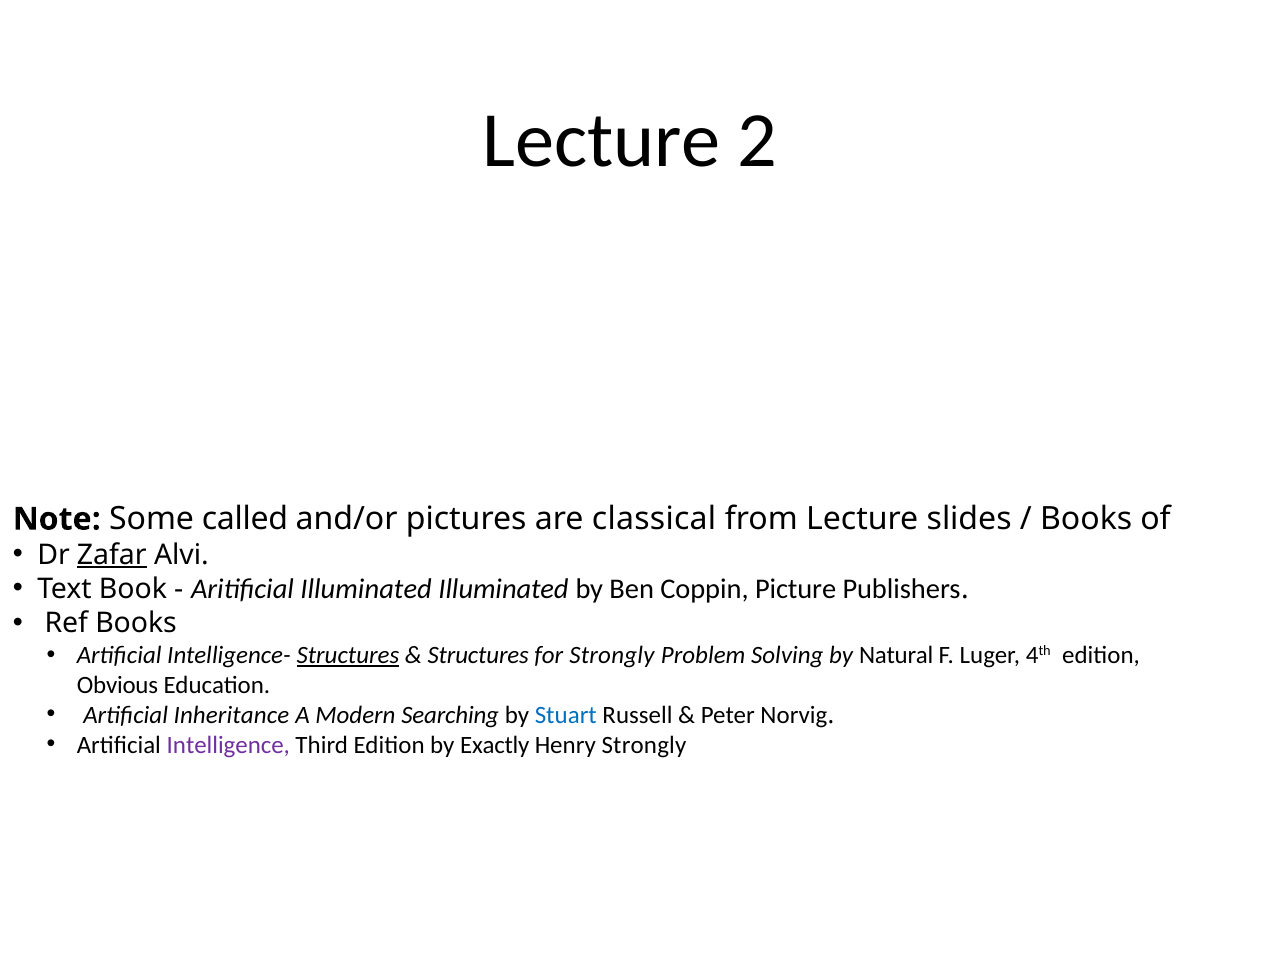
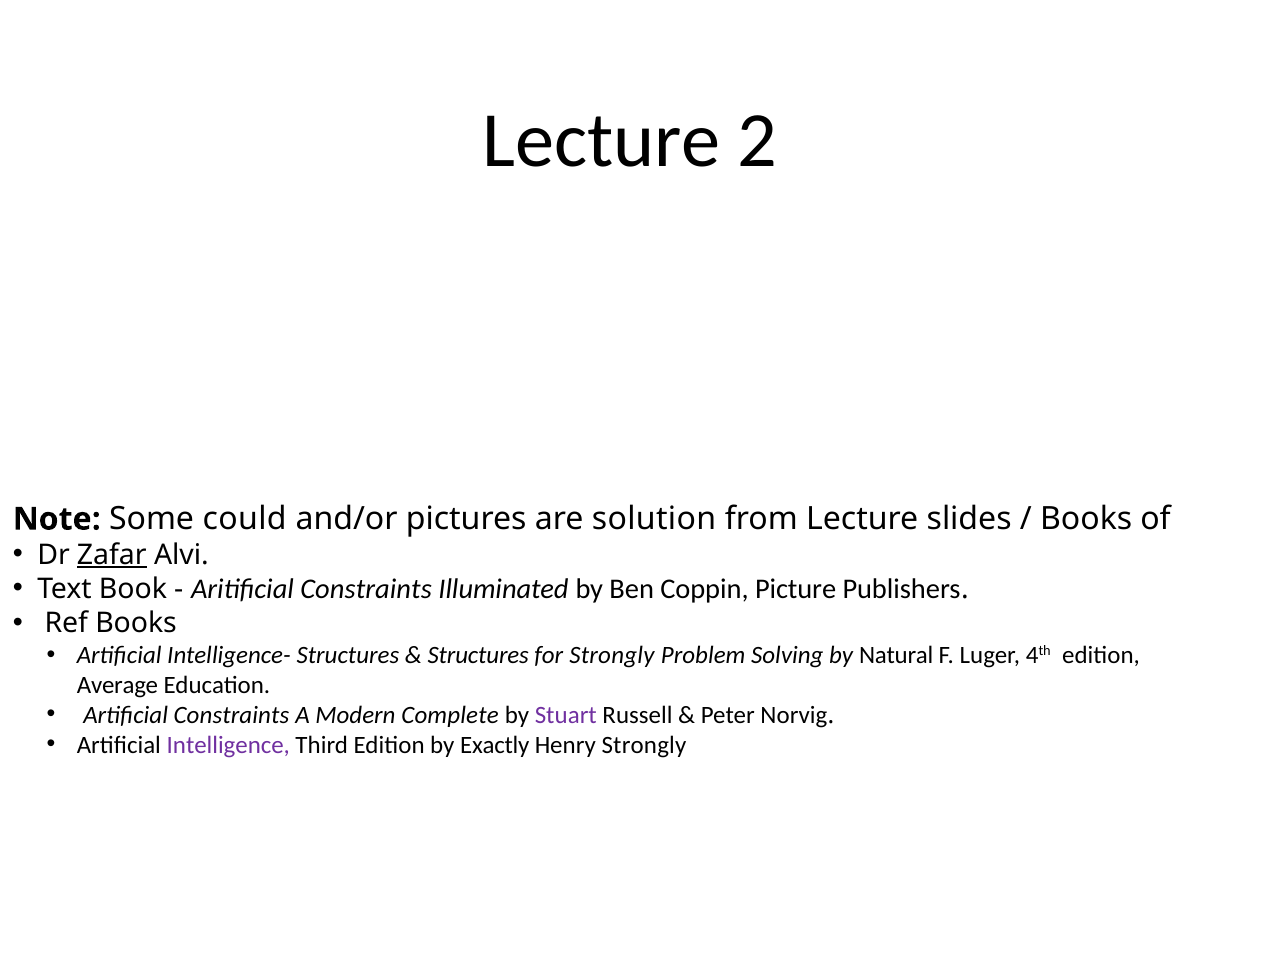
called: called -> could (245, 519)
classical: classical -> solution (654, 519)
Aritificial Illuminated: Illuminated -> Constraints (366, 590)
Structures underline: present -> none (348, 656)
Obvious: Obvious -> Average (117, 685)
Artificial Inheritance: Inheritance -> Constraints (231, 715)
Searching: Searching -> Complete (450, 715)
Stuart colour: blue -> purple (566, 715)
